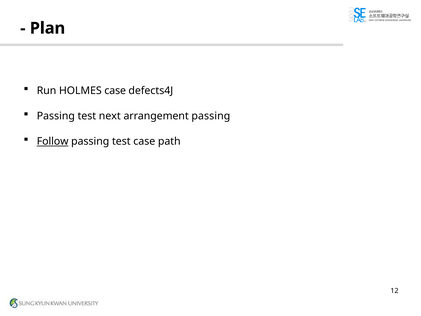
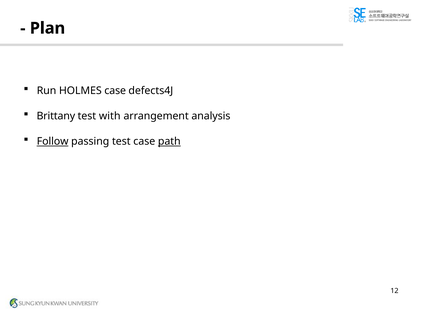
Passing: Passing -> Brittany (56, 116)
next: next -> with (110, 116)
arrangement passing: passing -> analysis (211, 116)
path underline: none -> present (169, 141)
